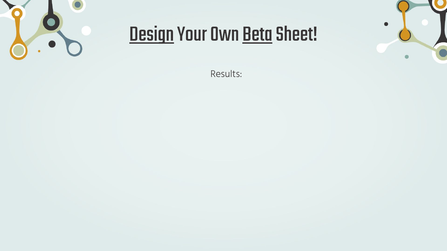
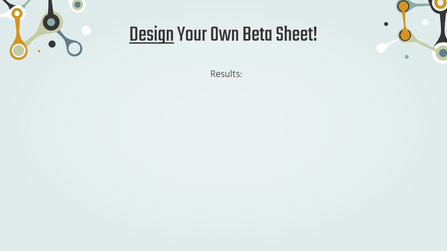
Beta underline: present -> none (257, 33)
